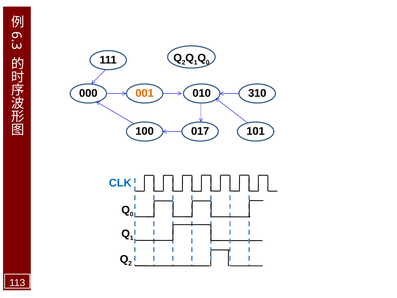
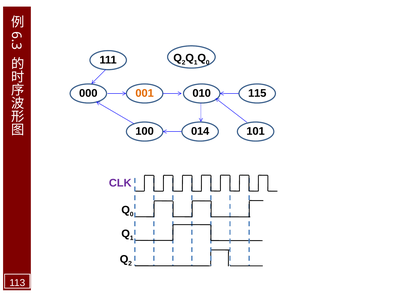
310: 310 -> 115 (257, 93)
017: 017 -> 014 (200, 131)
CLK colour: blue -> purple (120, 183)
